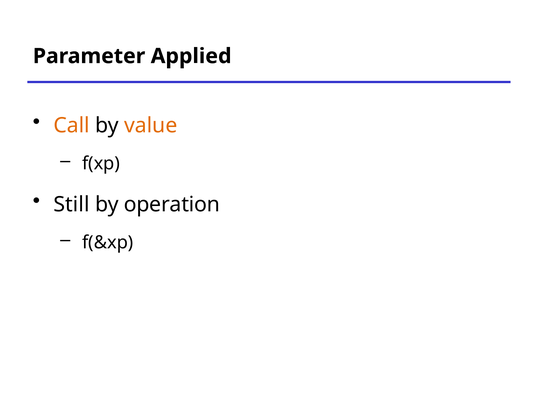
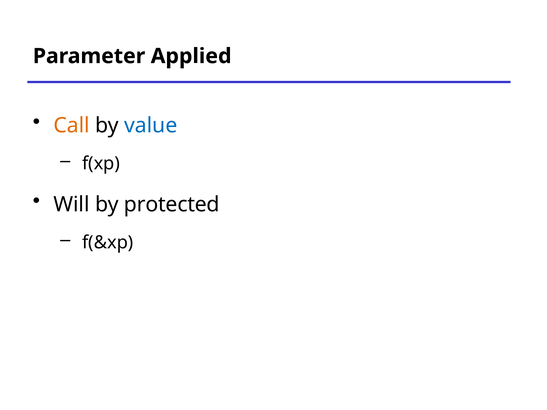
value colour: orange -> blue (151, 125)
Still: Still -> Will (71, 205)
operation: operation -> protected (172, 205)
